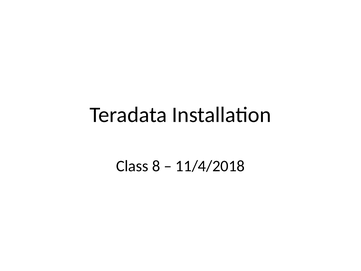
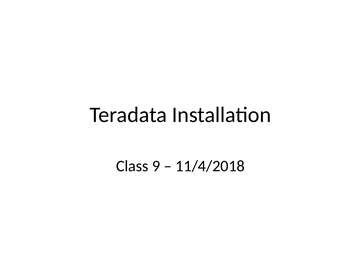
8: 8 -> 9 (156, 166)
